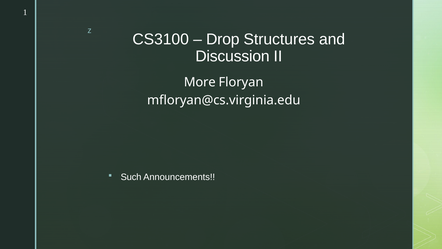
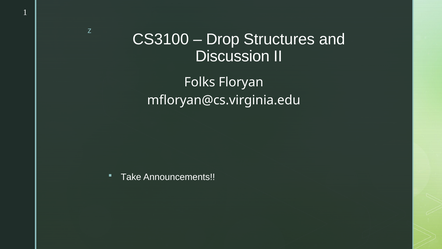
More: More -> Folks (200, 82)
Such: Such -> Take (131, 177)
